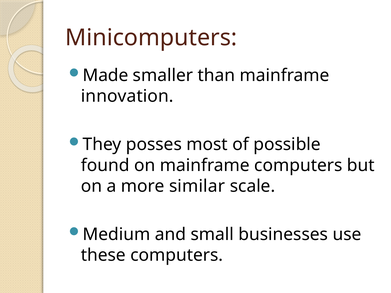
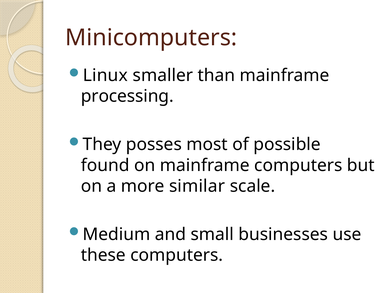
Made: Made -> Linux (105, 75)
innovation: innovation -> processing (127, 96)
